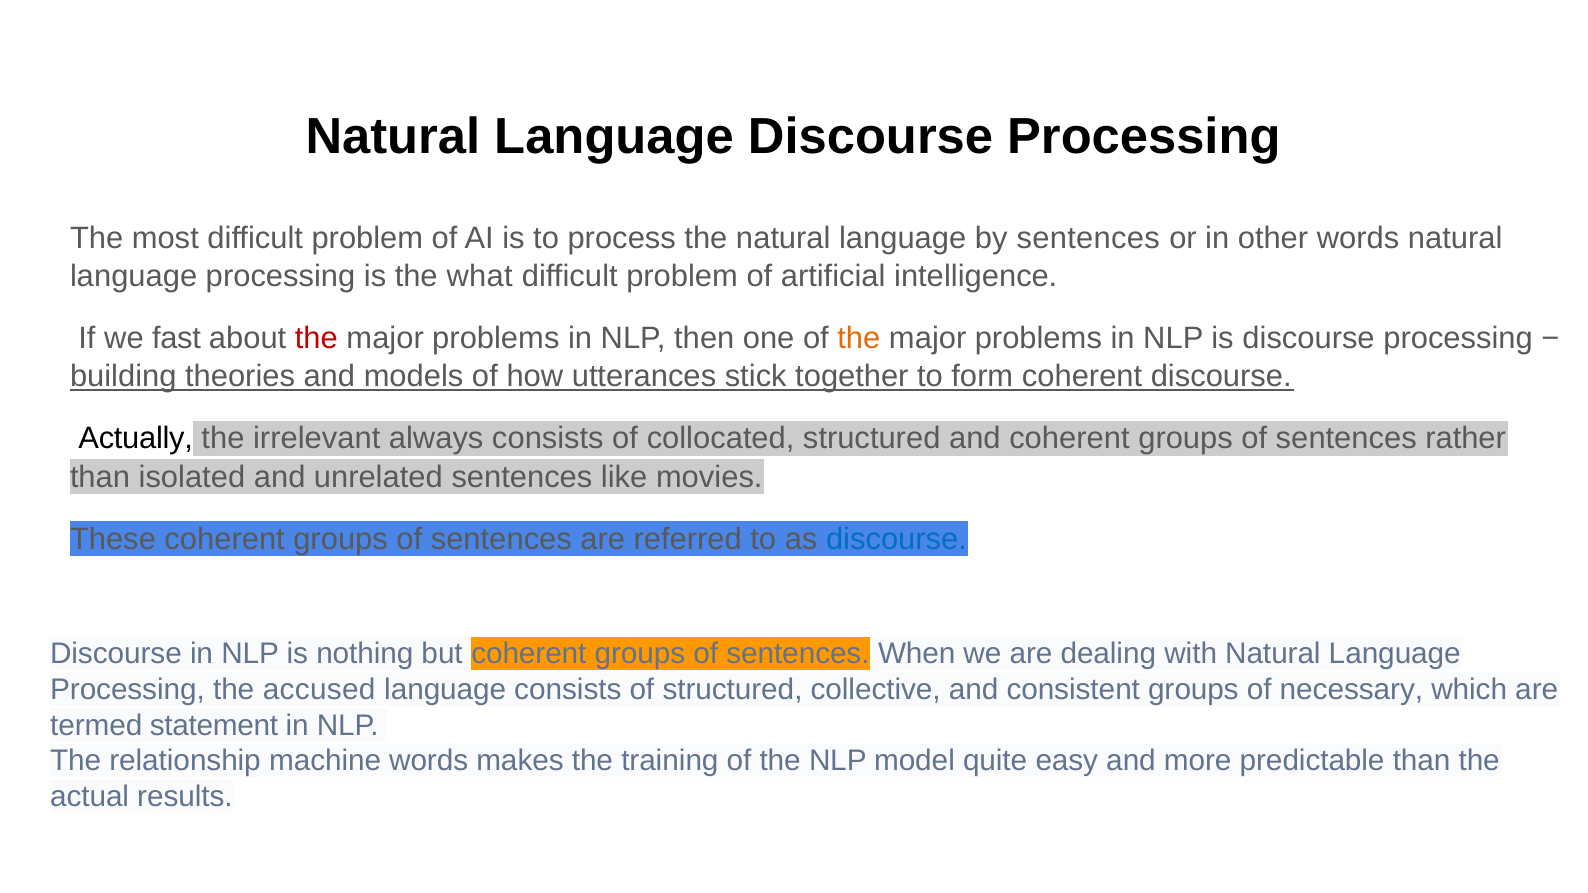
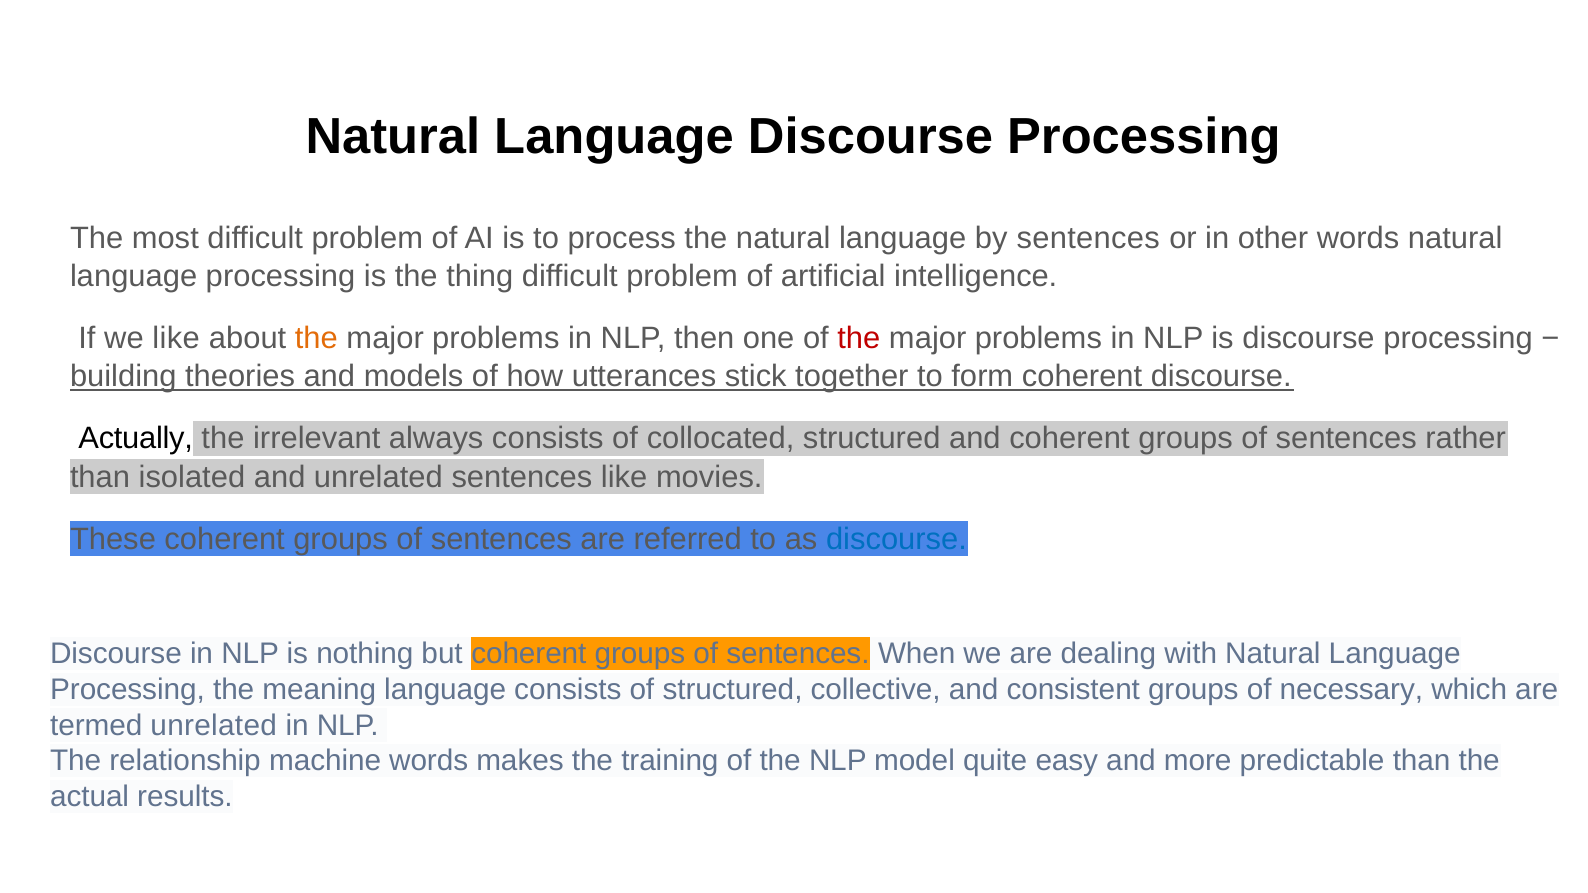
what: what -> thing (480, 276)
we fast: fast -> like (176, 338)
the colour: red -> orange (316, 338)
the colour: orange -> red (859, 338)
accused: accused -> meaning (319, 690)
termed statement: statement -> unrelated (214, 725)
